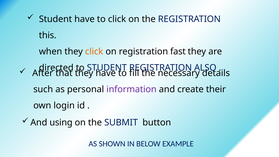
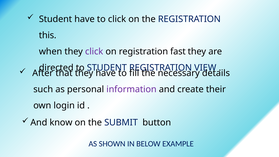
click colour: orange -> purple (94, 51)
ALSO: ALSO -> VIEW (205, 68)
using: using -> know (61, 122)
